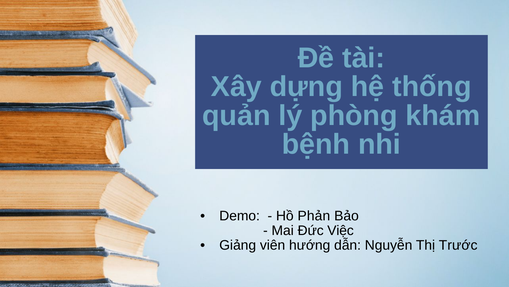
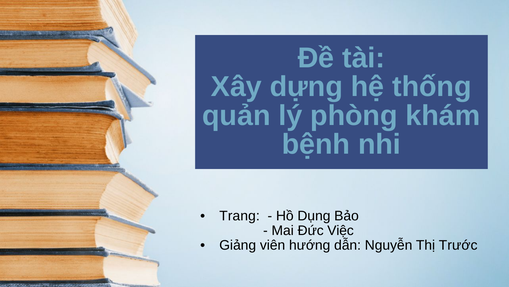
Demo: Demo -> Trang (240, 215)
Phản: Phản -> Dụng (314, 215)
